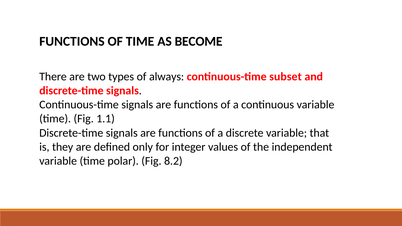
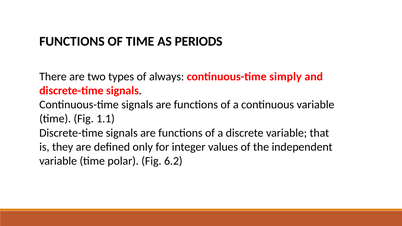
BECOME: BECOME -> PERIODS (199, 41)
subset: subset -> simply (286, 77)
8.2: 8.2 -> 6.2 (173, 161)
